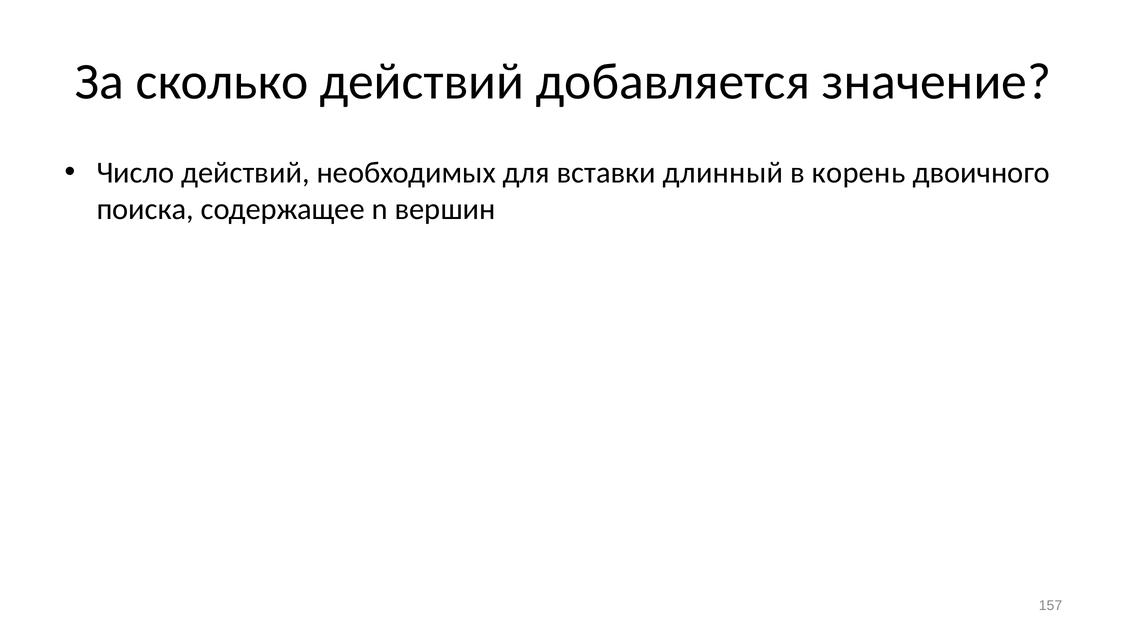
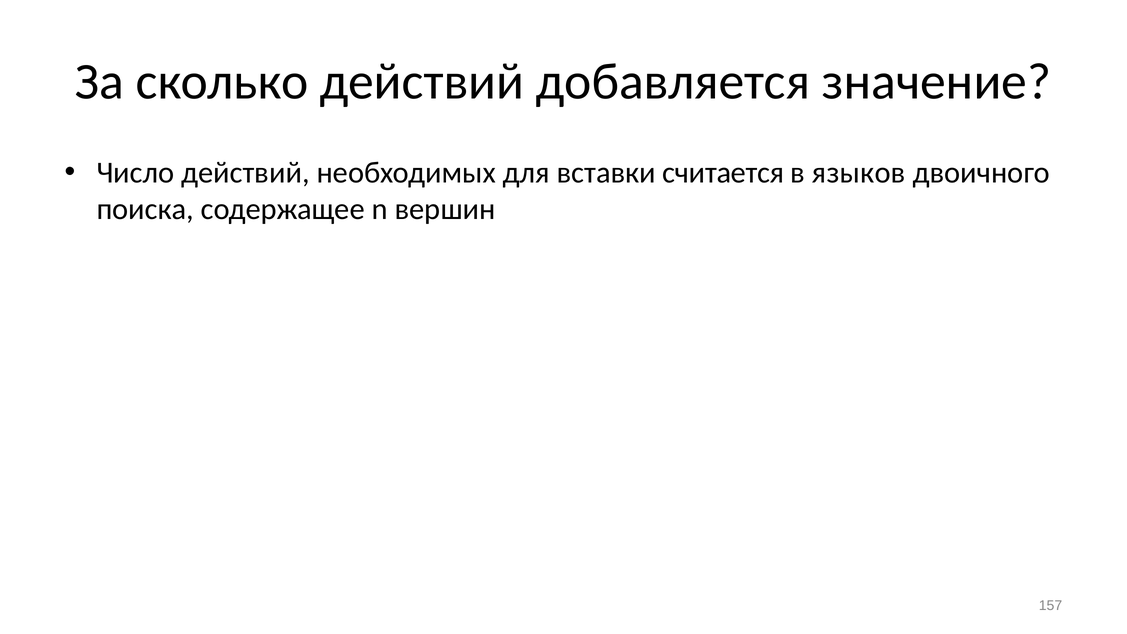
длинный: длинный -> считается (723, 173)
корень: корень -> языков (859, 173)
